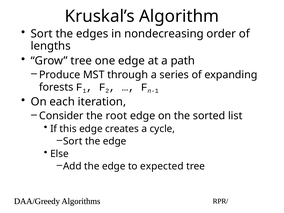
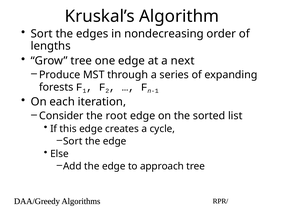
path: path -> next (183, 61)
expected: expected -> approach (162, 166)
